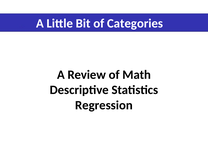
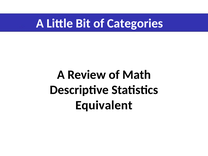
Regression: Regression -> Equivalent (104, 105)
